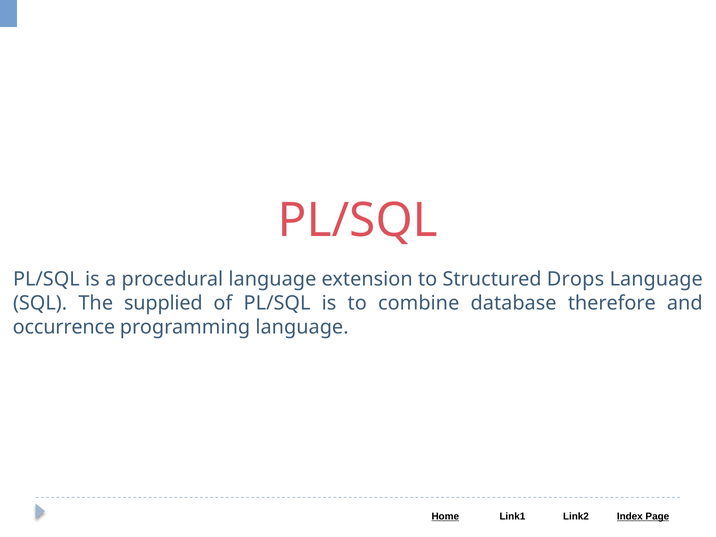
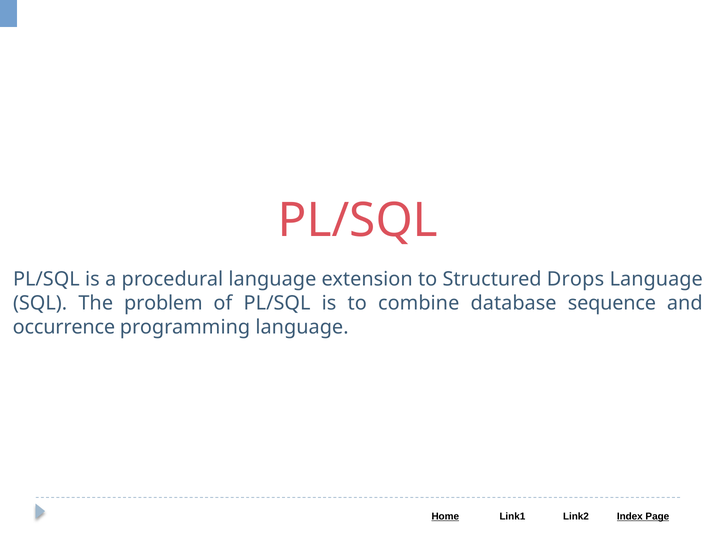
supplied: supplied -> problem (163, 303)
therefore: therefore -> sequence (612, 303)
